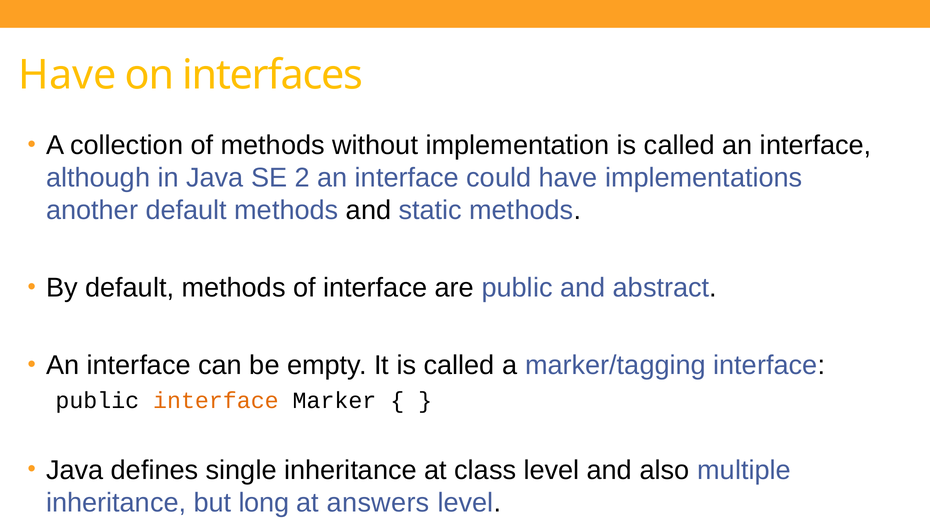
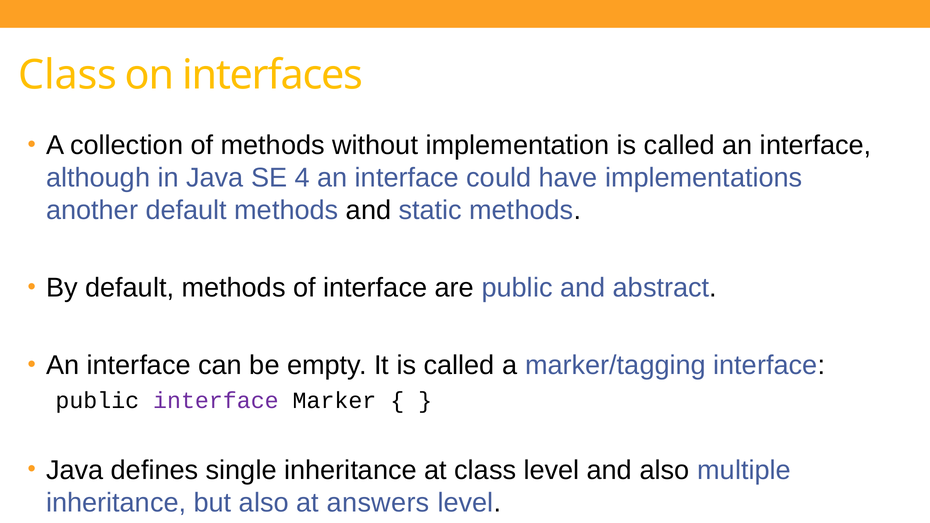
Have: Have -> Class (68, 75)
2: 2 -> 4 (302, 178)
interface colour: orange -> purple (216, 401)
but long: long -> also (264, 503)
